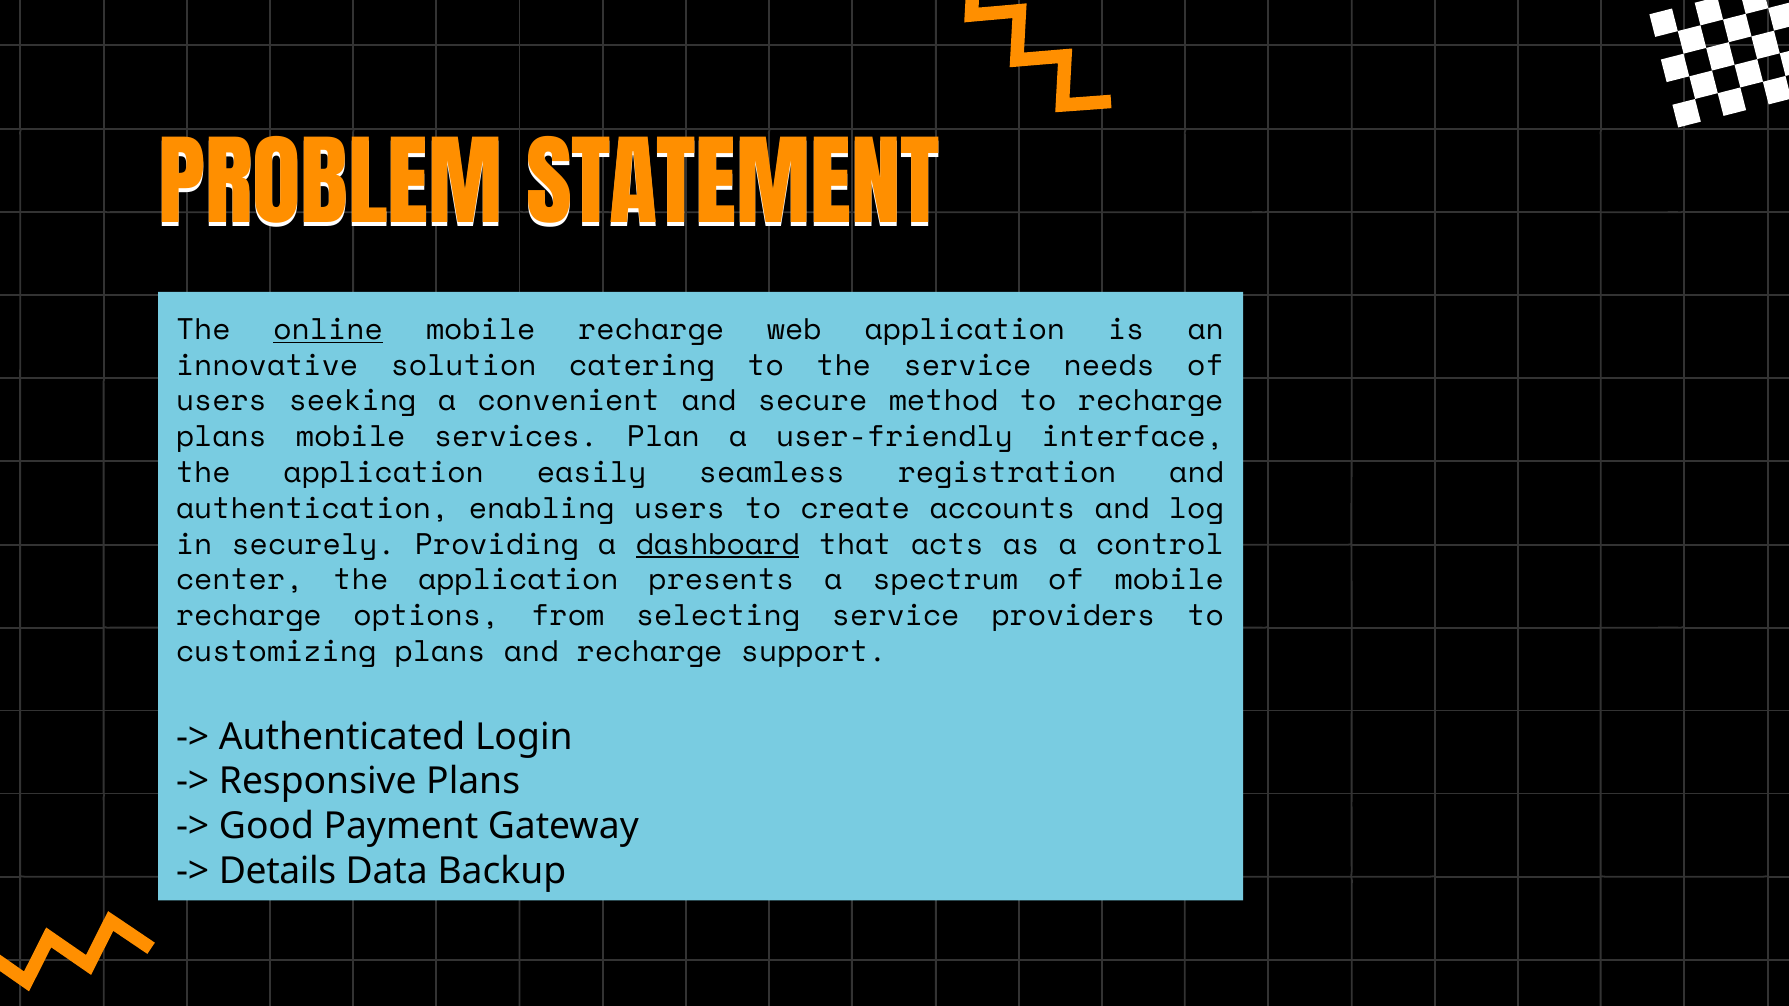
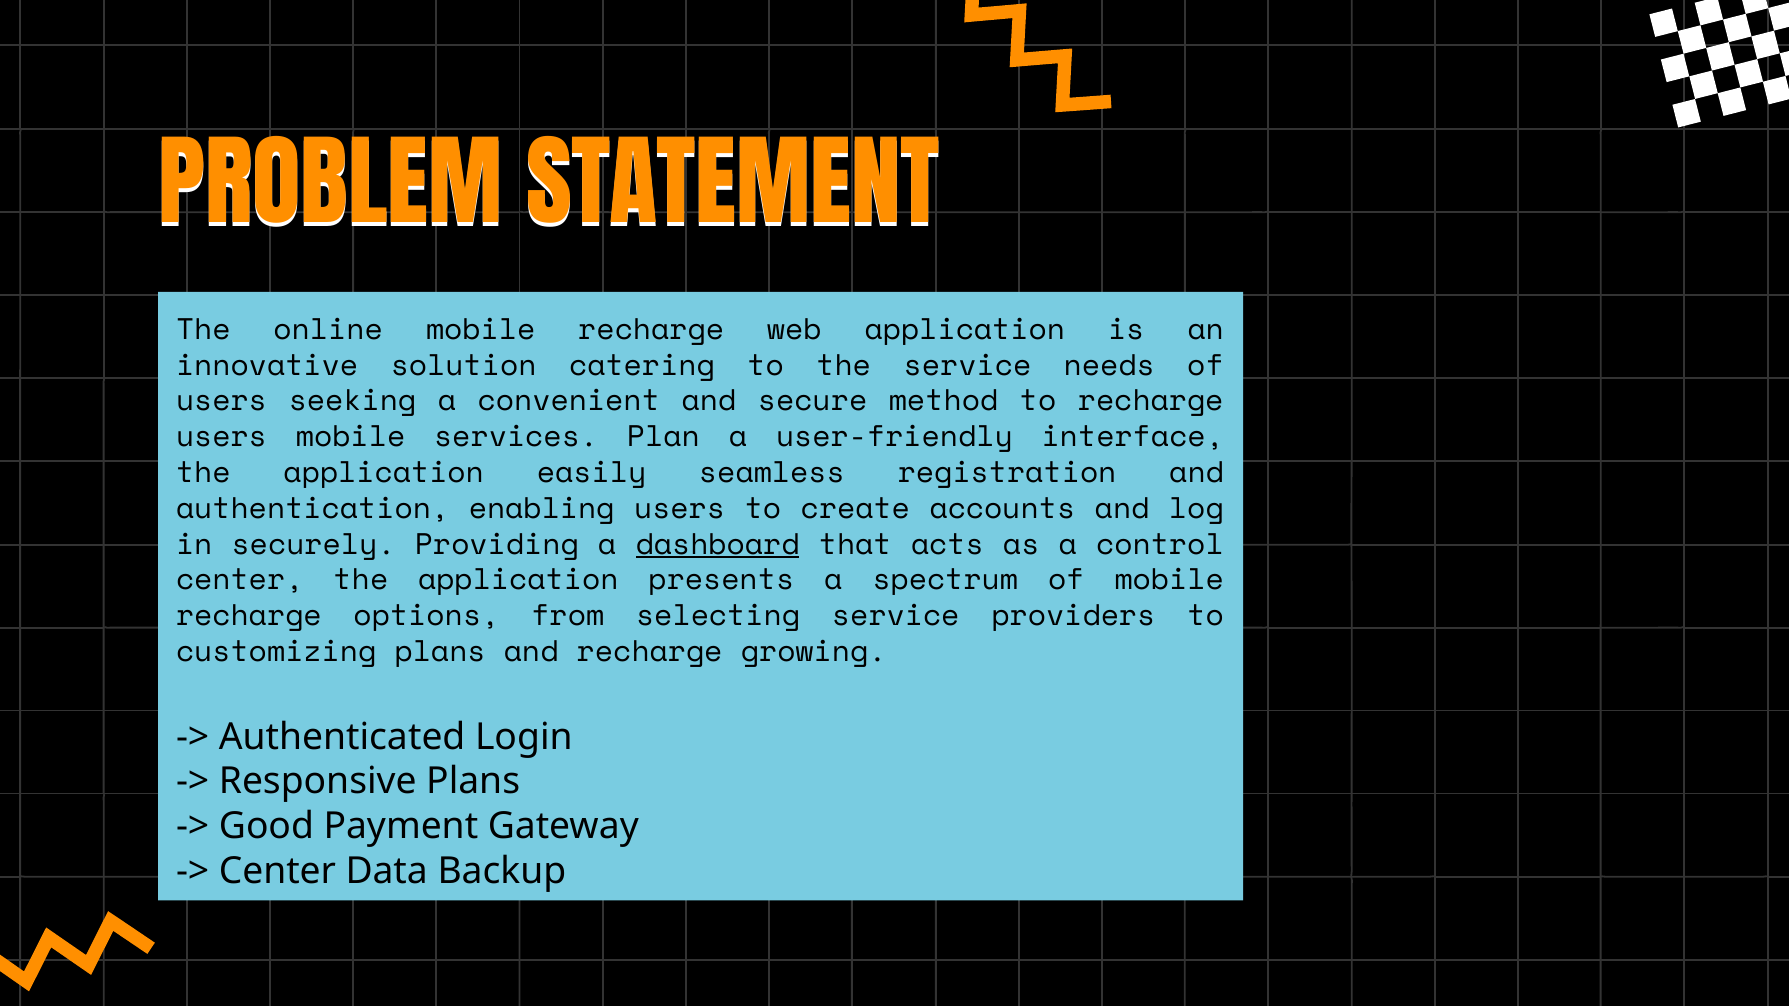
online underline: present -> none (328, 330)
plans: plans -> users (221, 437)
support: support -> growing (814, 652)
Details: Details -> Center (277, 871)
